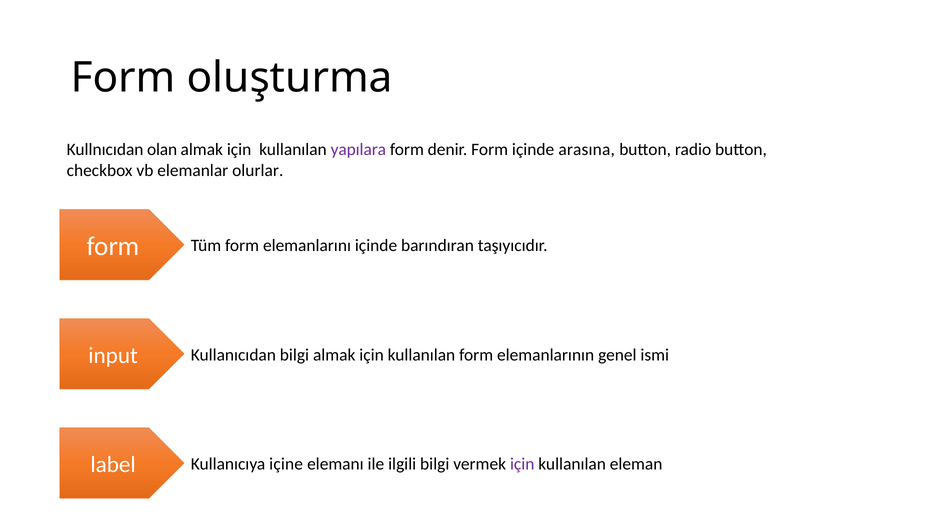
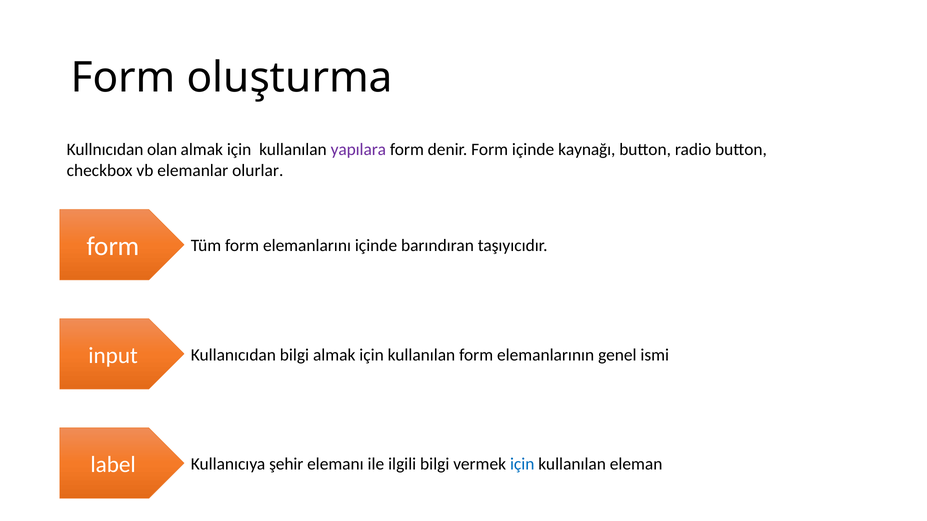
arasına: arasına -> kaynağı (587, 150)
içine: içine -> şehir (286, 464)
için colour: purple -> blue (522, 464)
